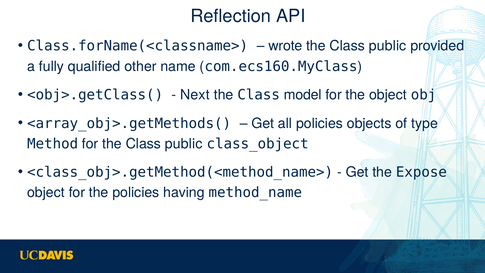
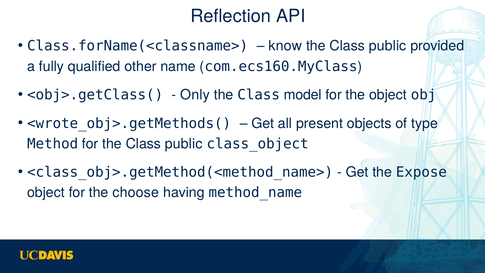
wrote: wrote -> know (285, 46)
Next: Next -> Only (195, 95)
<array_obj>.getMethods(: <array_obj>.getMethods( -> <wrote_obj>.getMethods( (129, 123)
all policies: policies -> present (320, 123)
the policies: policies -> choose (136, 192)
